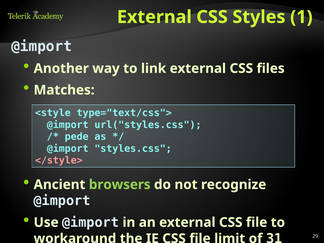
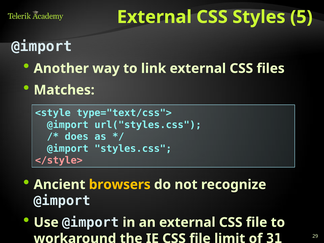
1: 1 -> 5 (301, 17)
pede: pede -> does (77, 137)
browsers colour: light green -> yellow (120, 185)
